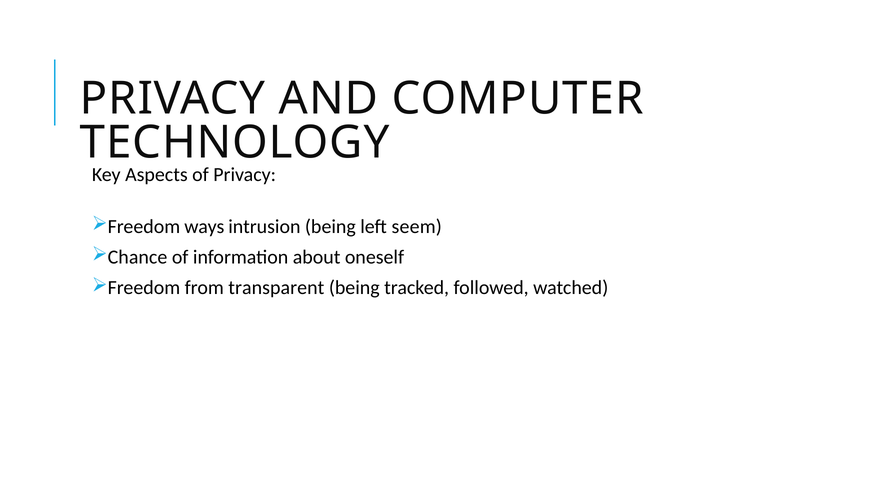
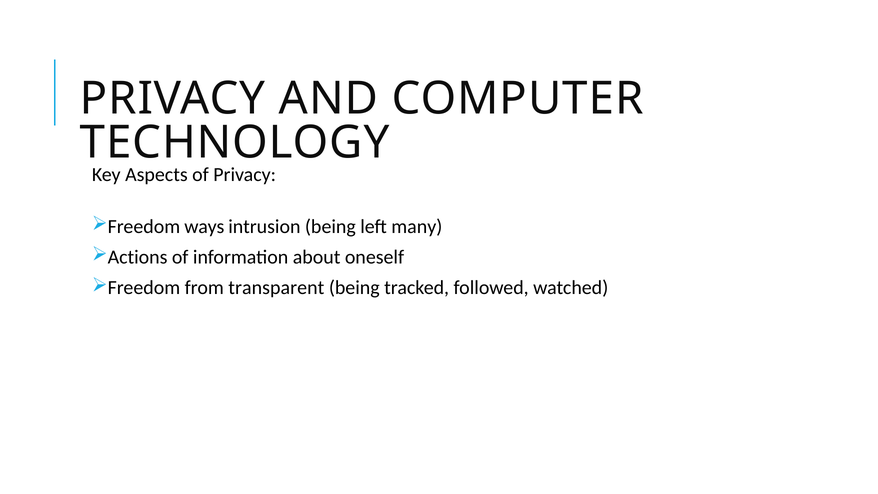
seem: seem -> many (417, 227)
Chance: Chance -> Actions (138, 257)
